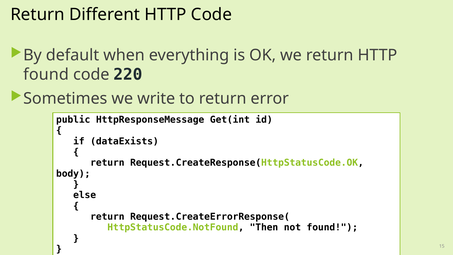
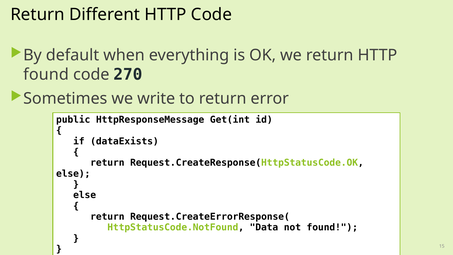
220: 220 -> 270 (128, 74)
body: body -> else (73, 174)
Then: Then -> Data (264, 227)
